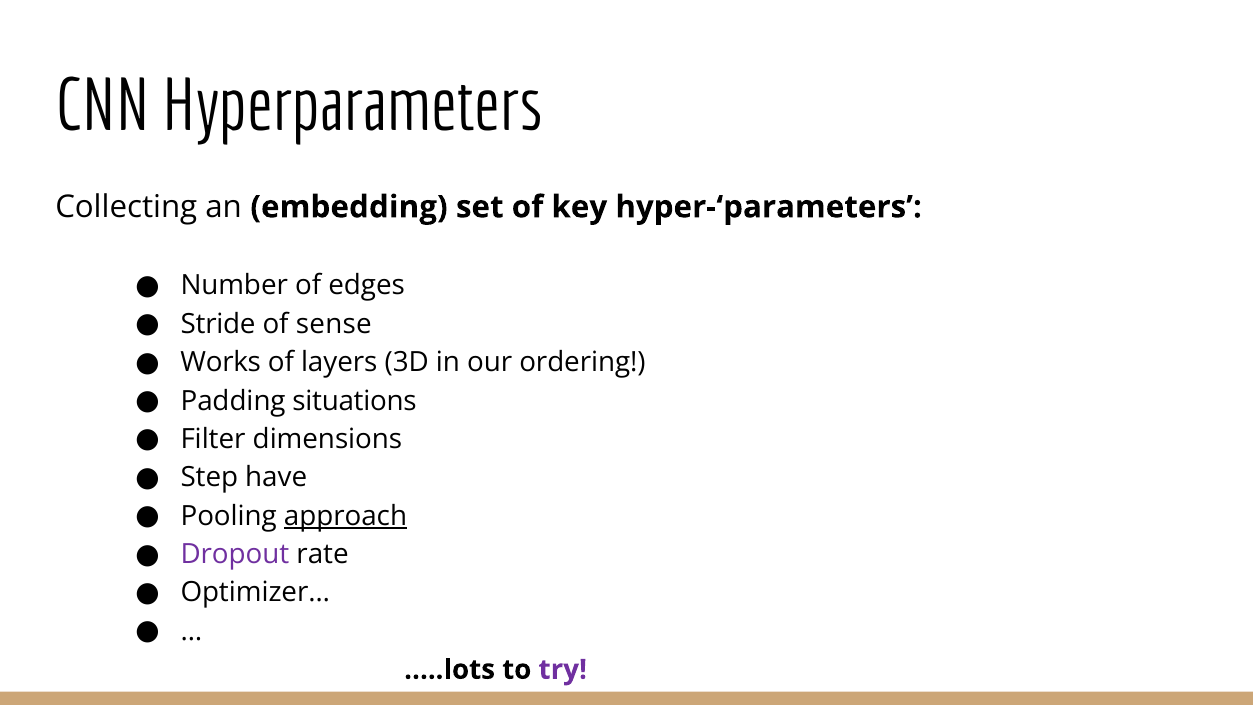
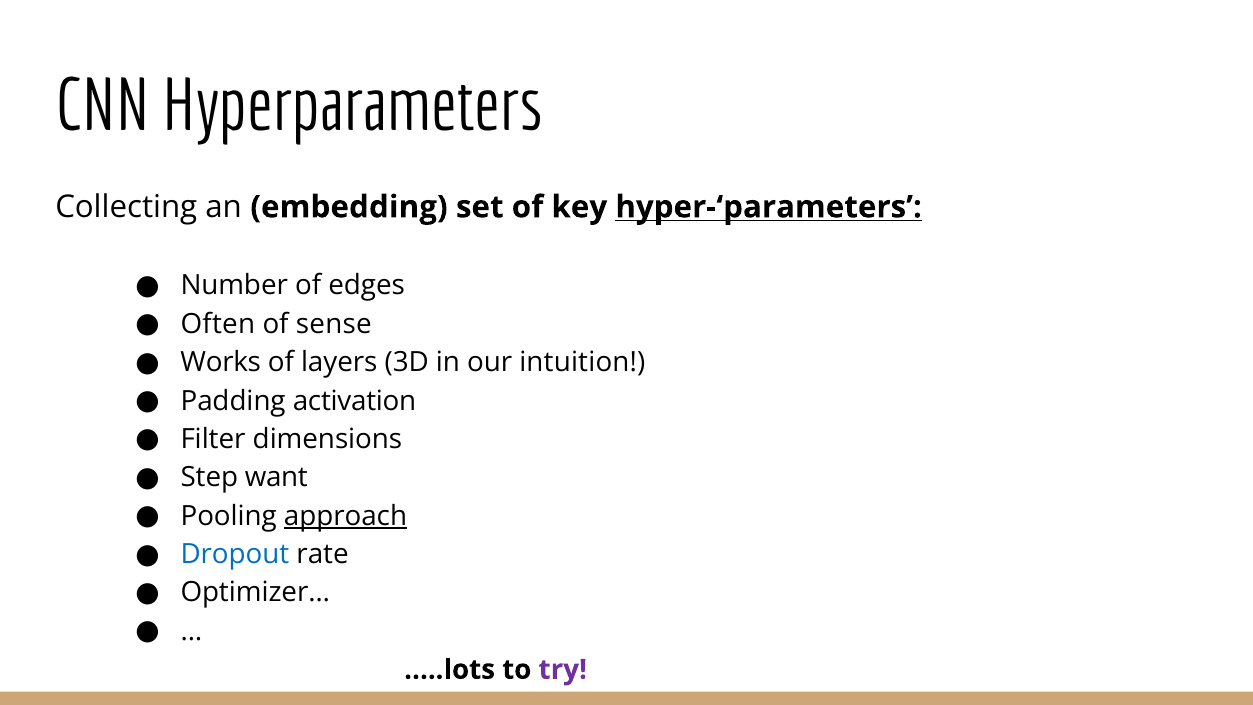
hyper-‘parameters underline: none -> present (769, 207)
Stride: Stride -> Often (218, 324)
ordering: ordering -> intuition (582, 362)
situations: situations -> activation (354, 401)
have: have -> want (276, 478)
Dropout colour: purple -> blue (235, 554)
